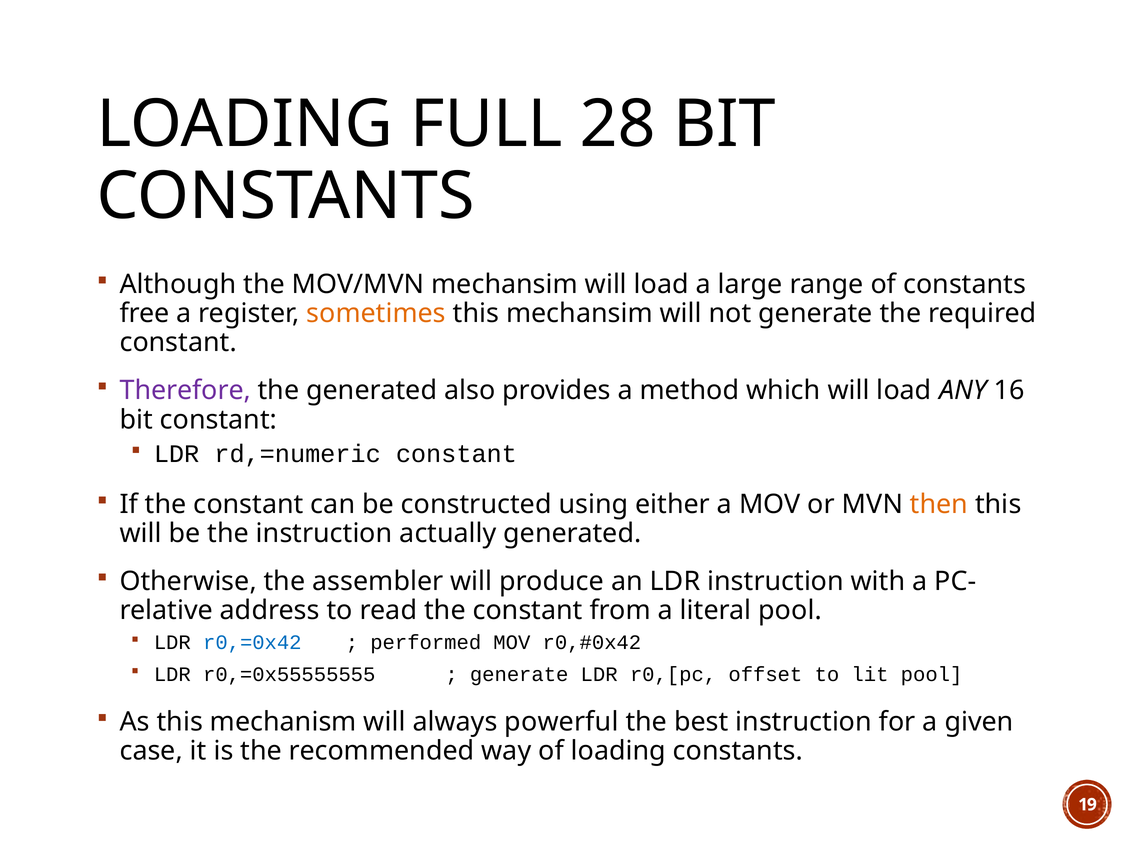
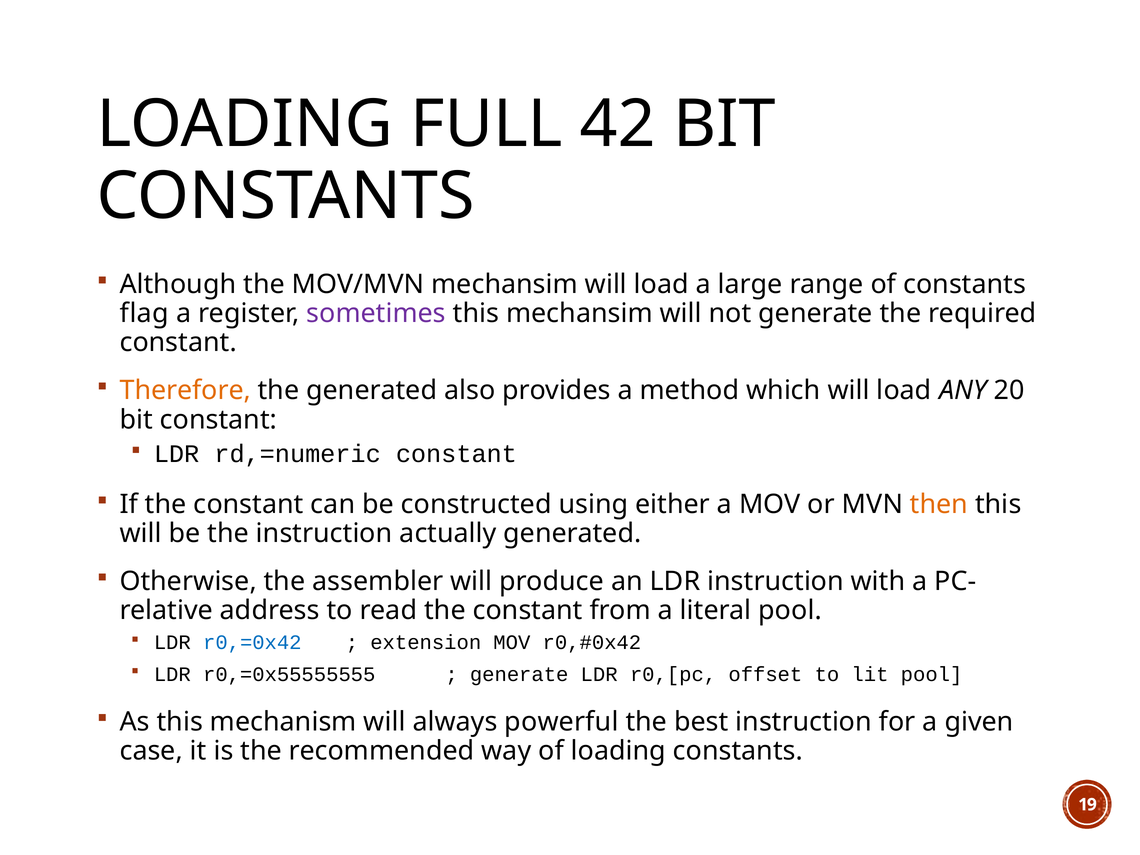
28: 28 -> 42 (618, 125)
free: free -> flag (144, 314)
sometimes colour: orange -> purple (376, 314)
Therefore colour: purple -> orange (185, 391)
16: 16 -> 20 (1009, 391)
performed: performed -> extension (426, 643)
